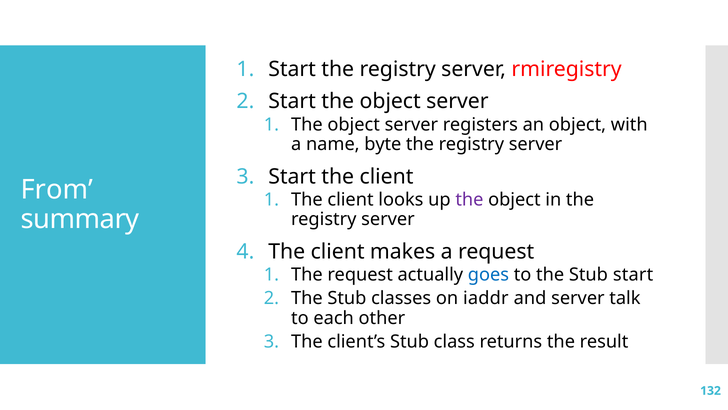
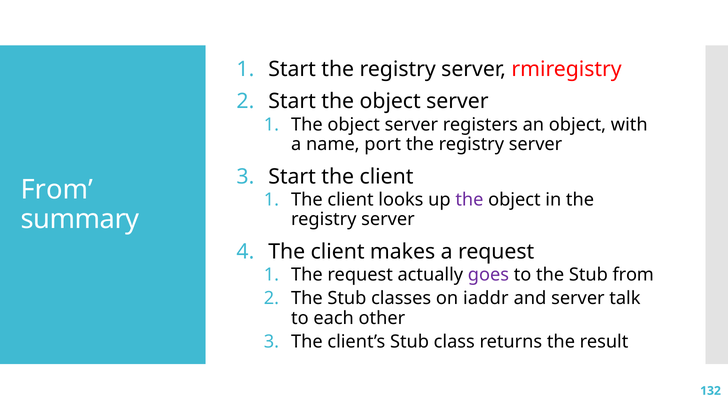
byte: byte -> port (383, 144)
goes colour: blue -> purple (488, 275)
Stub start: start -> from (633, 275)
